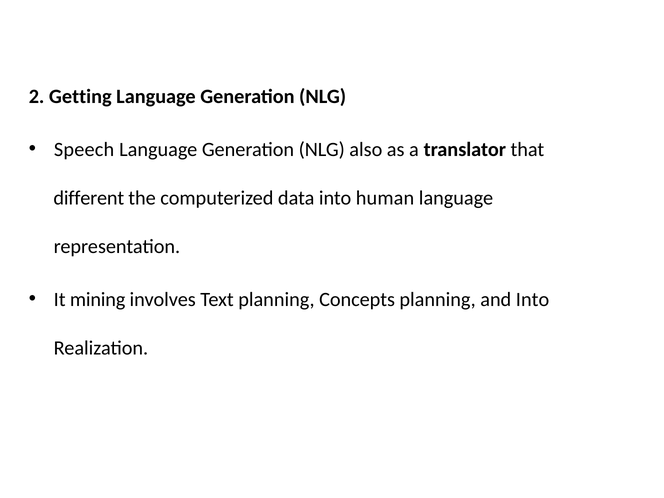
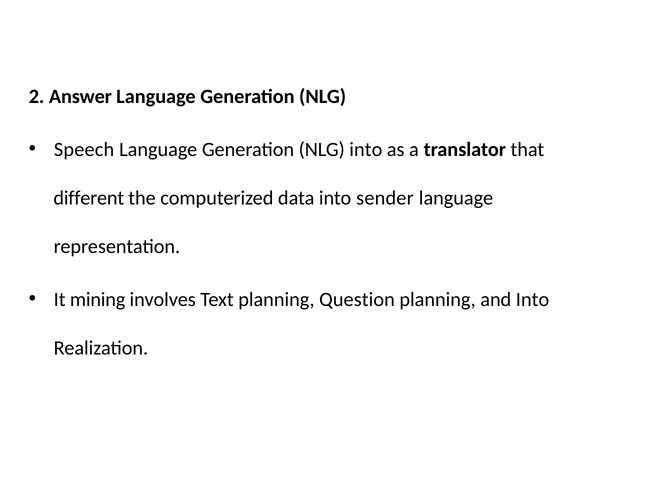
Getting: Getting -> Answer (80, 97)
NLG also: also -> into (366, 149)
human: human -> sender (385, 198)
Concepts: Concepts -> Question (357, 299)
